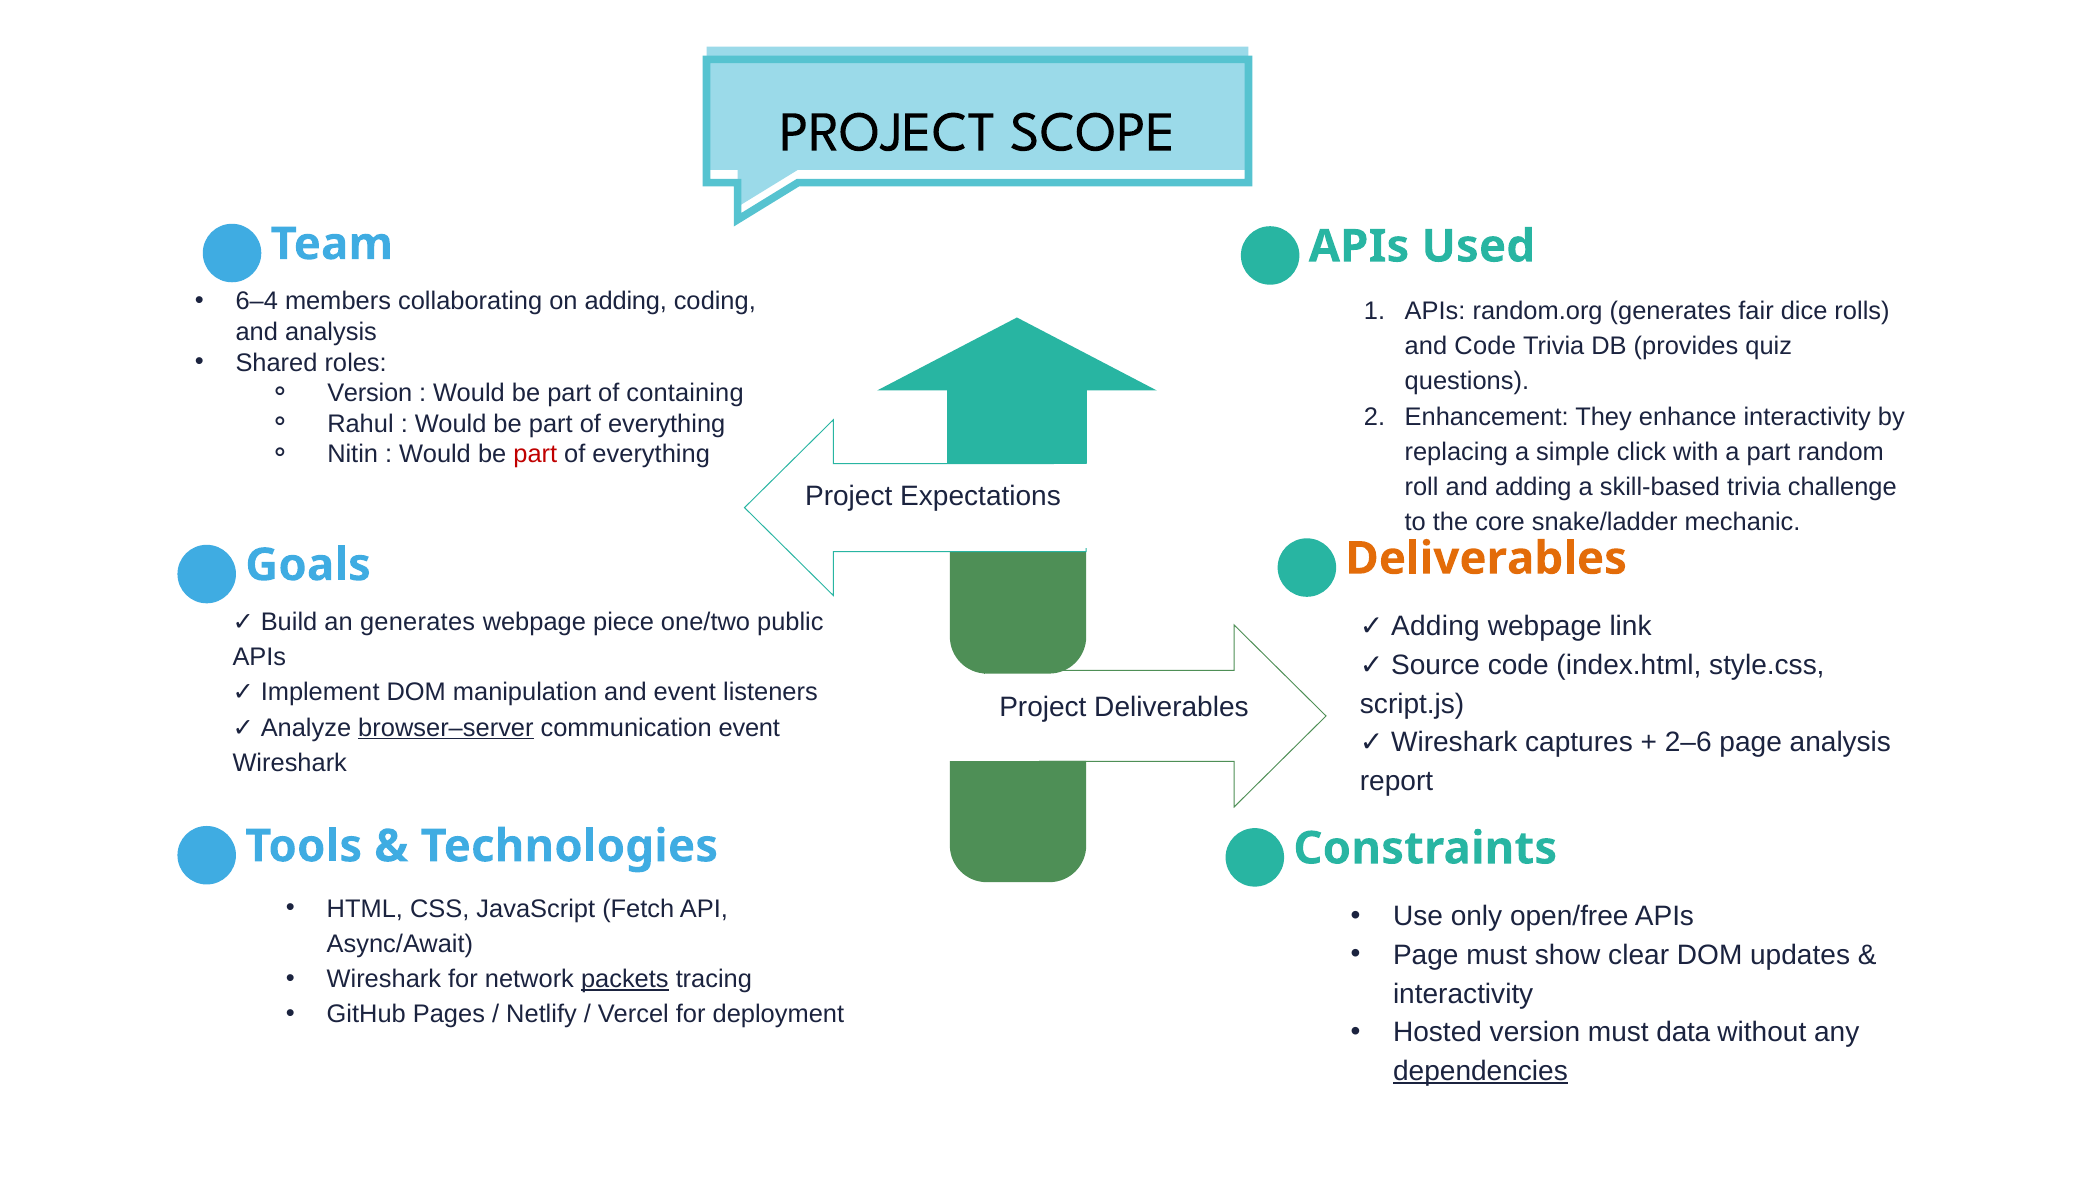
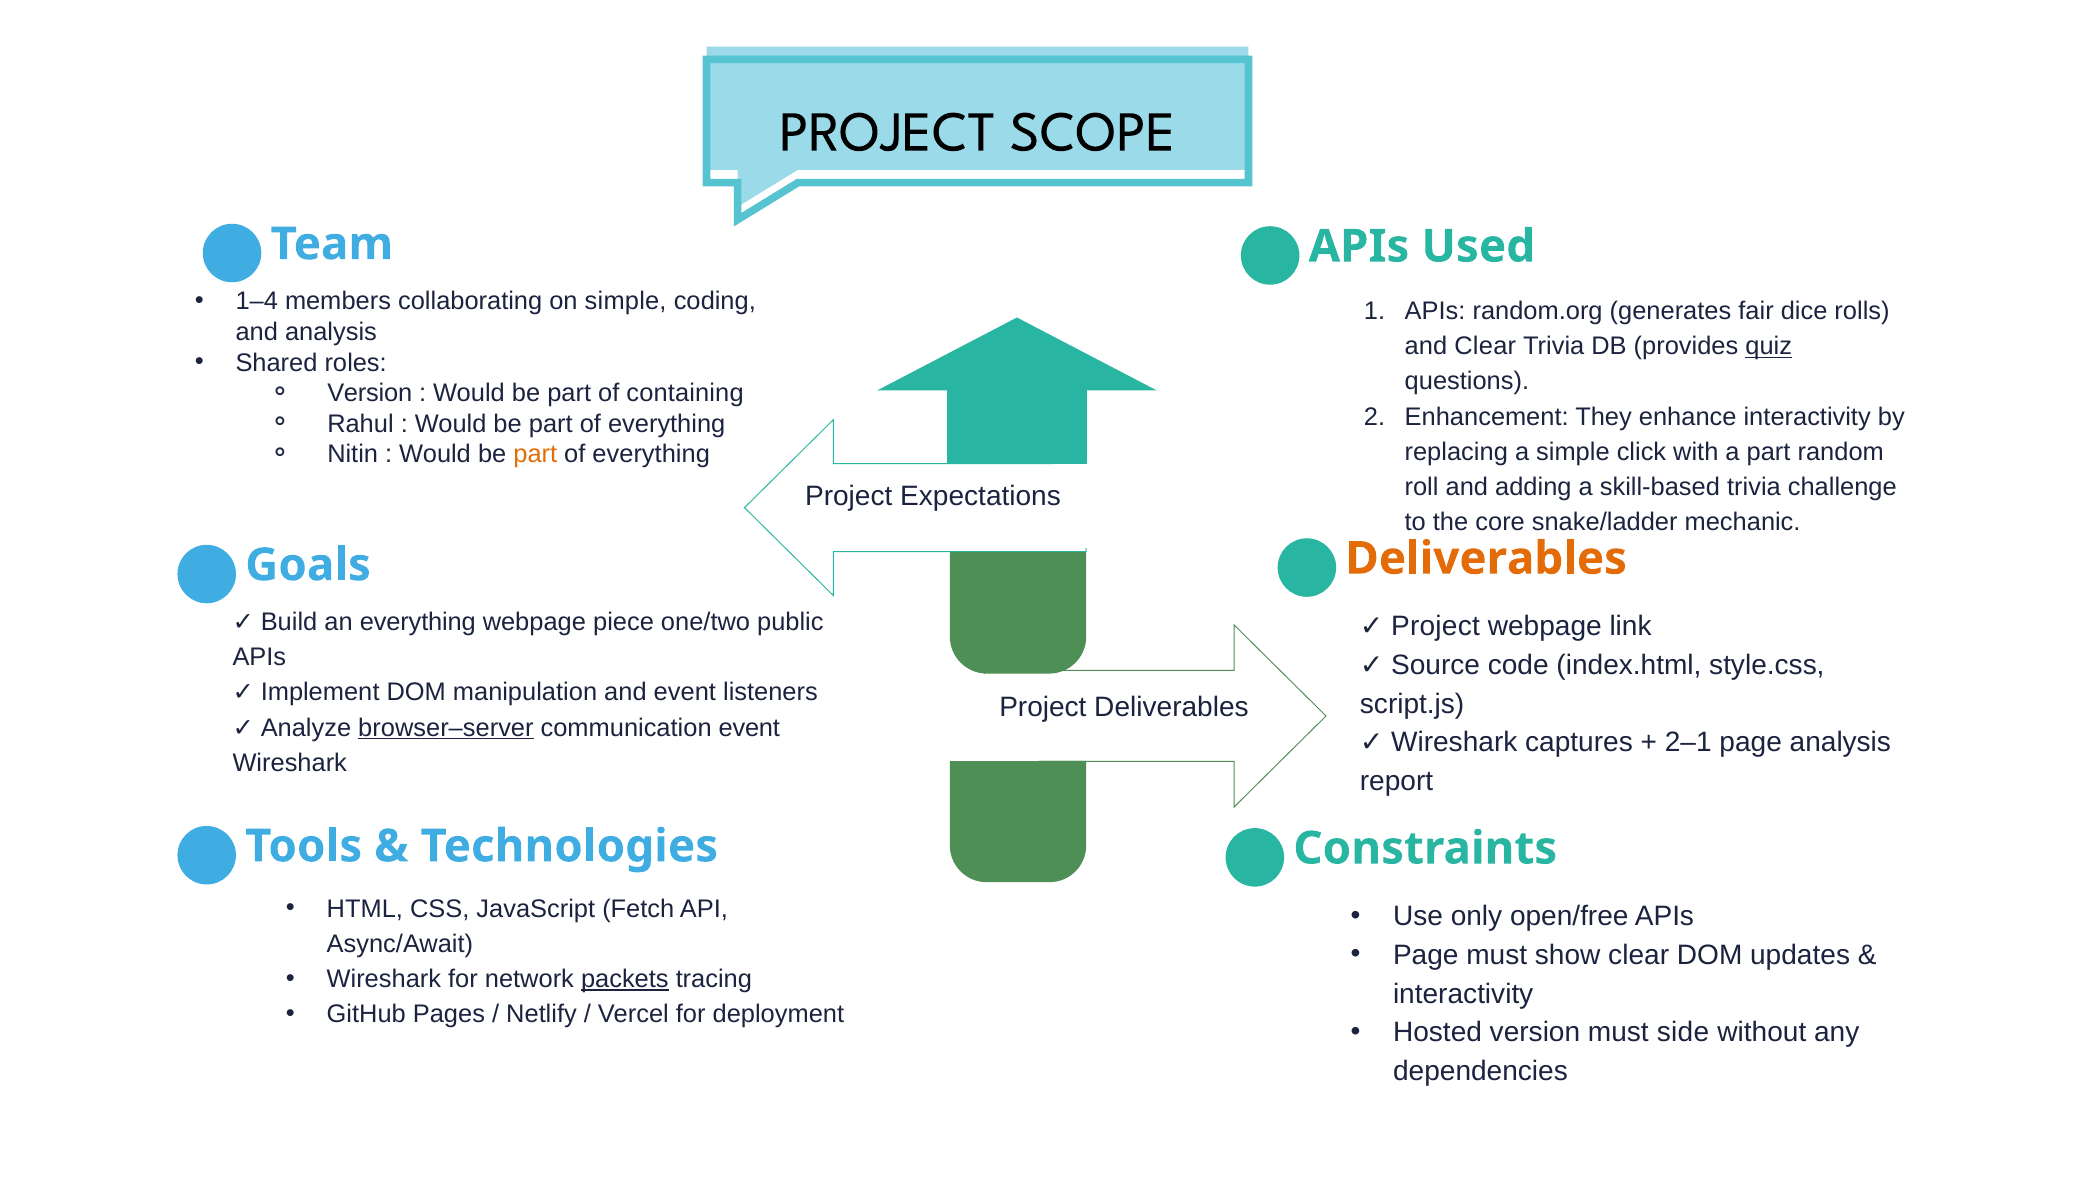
6–4: 6–4 -> 1–4 (257, 302)
on adding: adding -> simple (626, 302)
and Code: Code -> Clear (1485, 346)
quiz underline: none -> present (1769, 346)
part colour: red -> orange (535, 455)
an generates: generates -> everything (418, 622)
Adding: Adding -> Project (1435, 627)
2–6: 2–6 -> 2–1 (1688, 743)
data: data -> side (1683, 1033)
dependencies underline: present -> none (1480, 1071)
